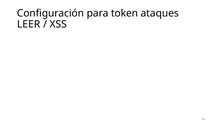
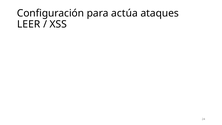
token: token -> actúa (124, 13)
